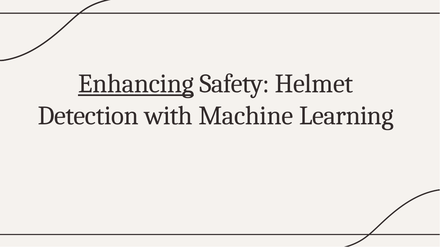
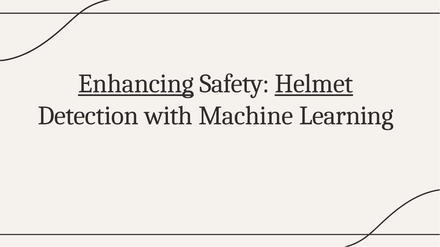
Helmet underline: none -> present (314, 84)
